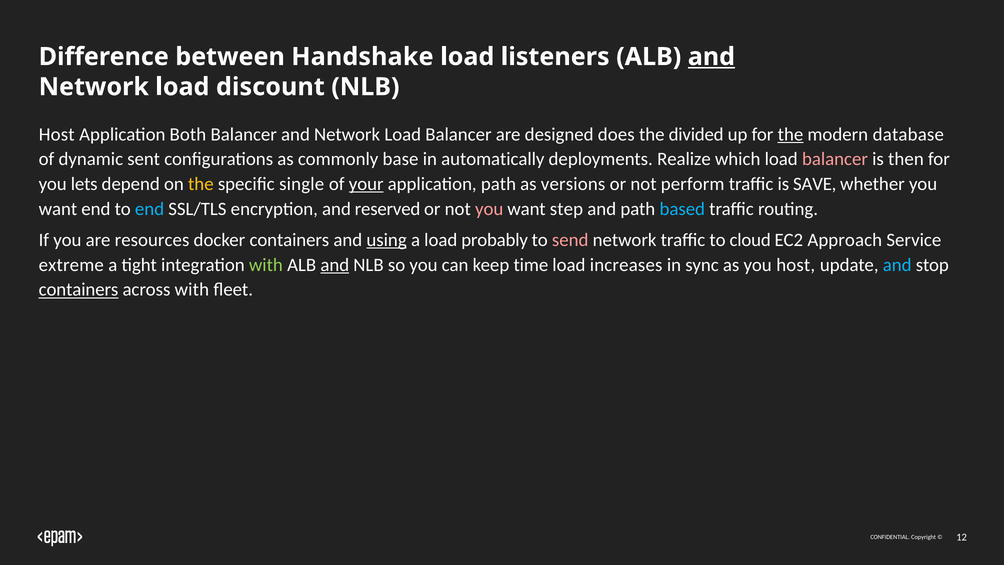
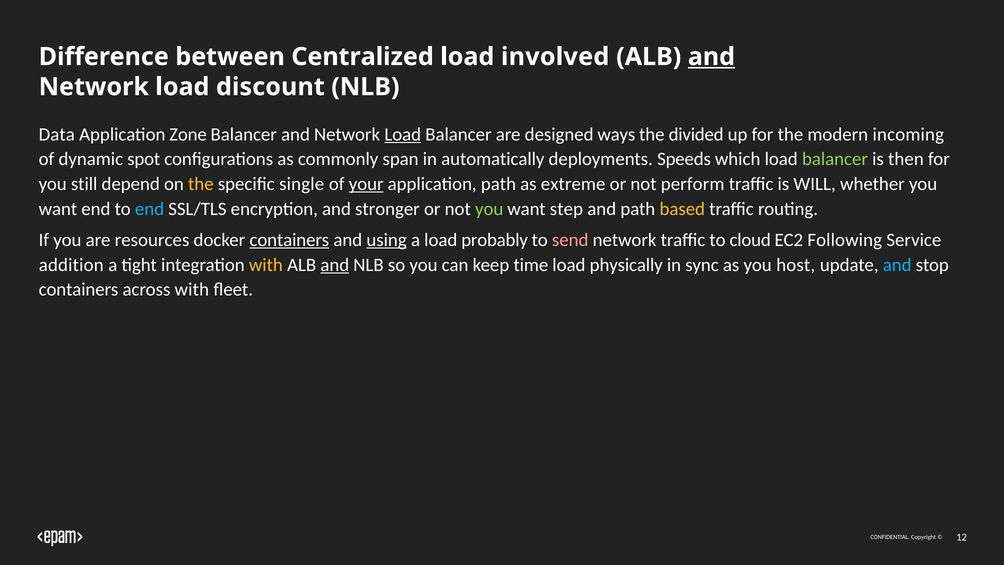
Handshake: Handshake -> Centralized (363, 57)
listeners: listeners -> involved (555, 57)
Host: Host -> Data (57, 134)
Both: Both -> Zone (188, 134)
Load underline: none -> present (403, 134)
does: does -> ways (616, 134)
the underline: present -> none (791, 134)
database: database -> incoming (908, 134)
sent: sent -> spot (144, 159)
base: base -> span (401, 159)
Realize: Realize -> Speeds (684, 159)
balancer colour: pink -> light green (835, 159)
lets: lets -> still (84, 184)
versions: versions -> extreme (573, 184)
SAVE: SAVE -> WILL (815, 184)
reserved: reserved -> stronger (387, 209)
you colour: pink -> light green (489, 209)
based colour: light blue -> yellow (682, 209)
containers underline: none -> present (289, 240)
Approach: Approach -> Following (845, 240)
extreme: extreme -> addition (71, 265)
with colour: light green -> yellow (266, 265)
increases: increases -> physically (626, 265)
containers underline: present -> none (79, 290)
